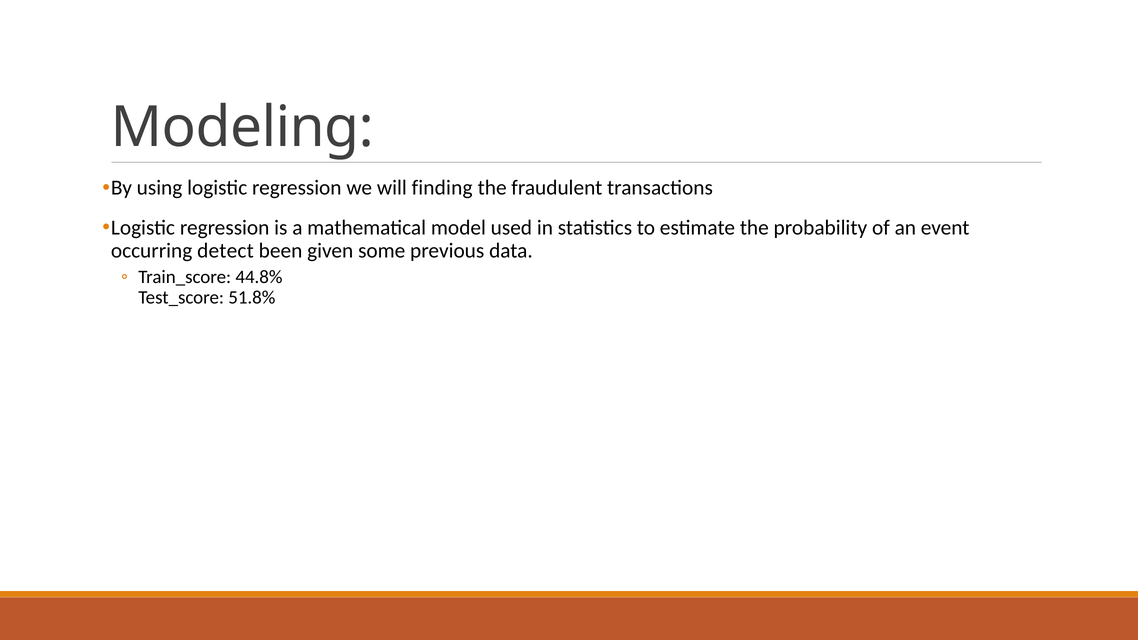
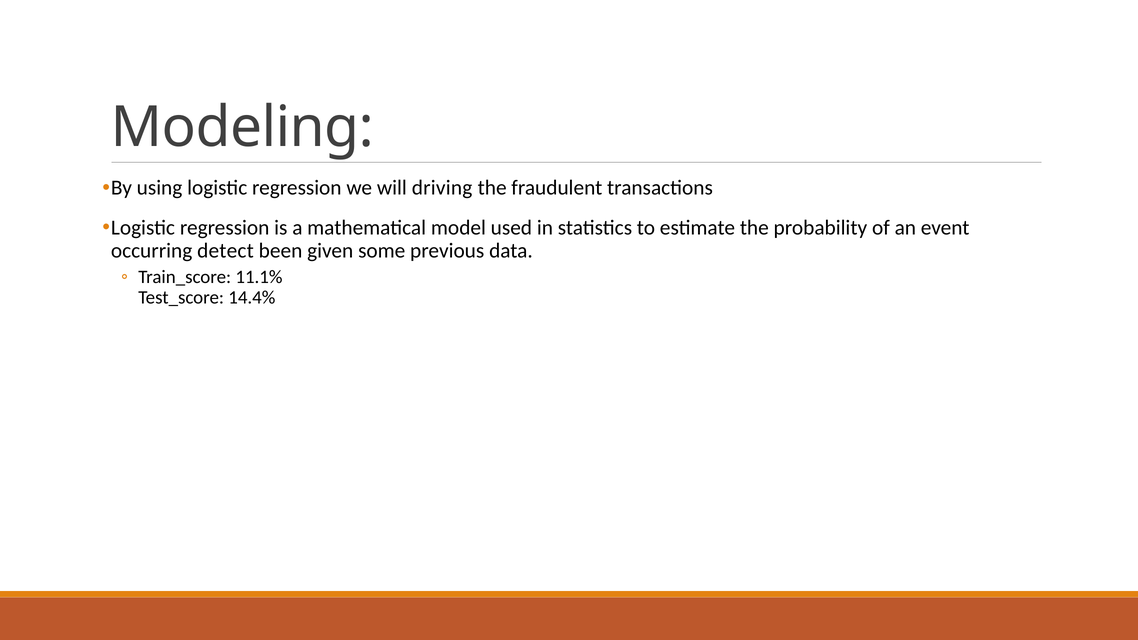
finding: finding -> driving (442, 188)
44.8%: 44.8% -> 11.1% (259, 277)
51.8%: 51.8% -> 14.4% (252, 298)
